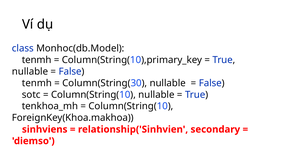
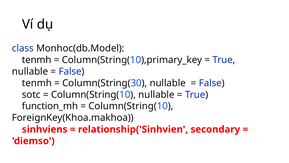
tenkhoa_mh: tenkhoa_mh -> function_mh (50, 106)
